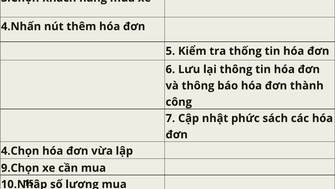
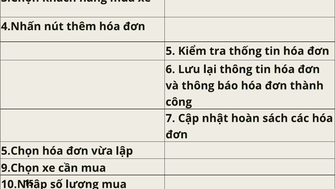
nhật phức: phức -> hoàn (245, 118)
4.Chọn: 4.Chọn -> 5.Chọn (20, 151)
